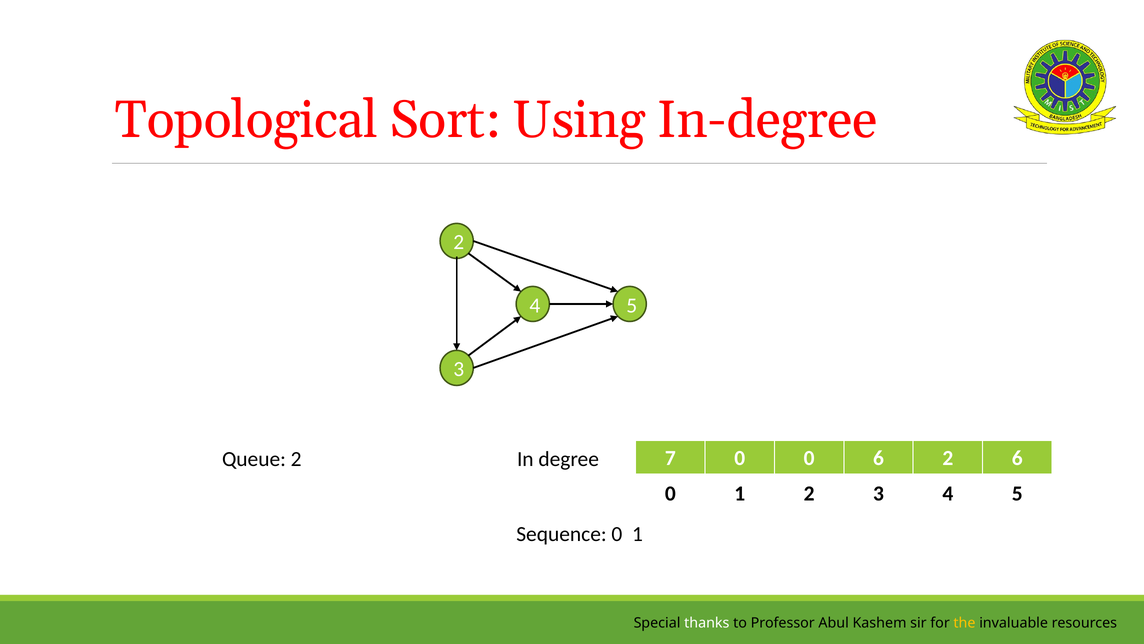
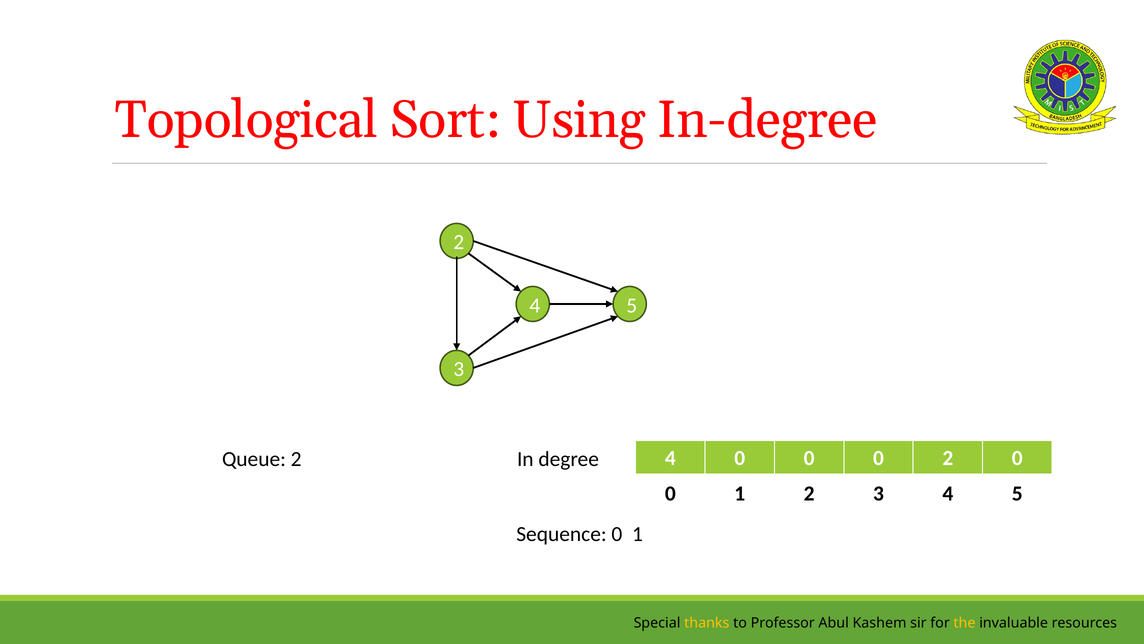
degree 7: 7 -> 4 (670, 458)
0 0 6: 6 -> 0 (879, 458)
2 6: 6 -> 0 (1017, 458)
thanks colour: white -> yellow (707, 623)
